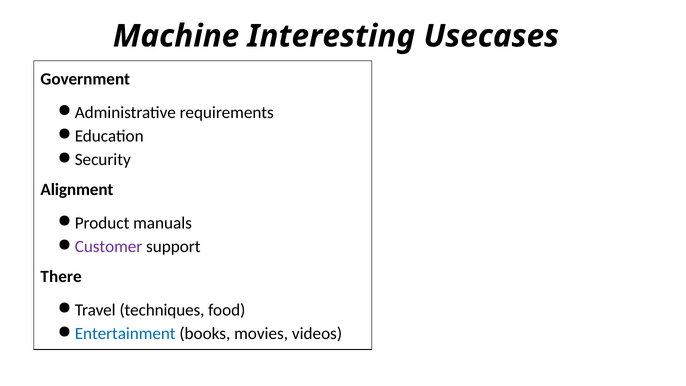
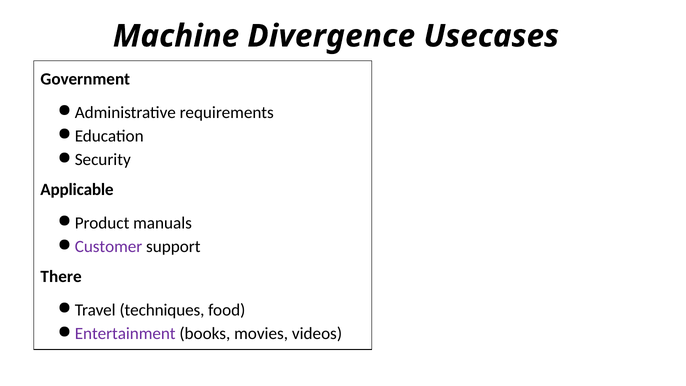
Interesting: Interesting -> Divergence (331, 36)
Alignment: Alignment -> Applicable (77, 190)
Entertainment colour: blue -> purple (125, 334)
